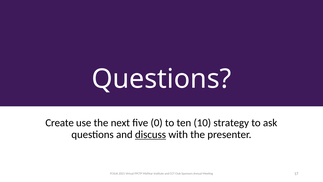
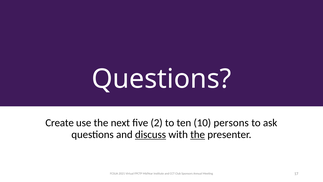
0: 0 -> 2 (157, 123)
strategy: strategy -> persons (231, 123)
the underline: none -> present (198, 134)
